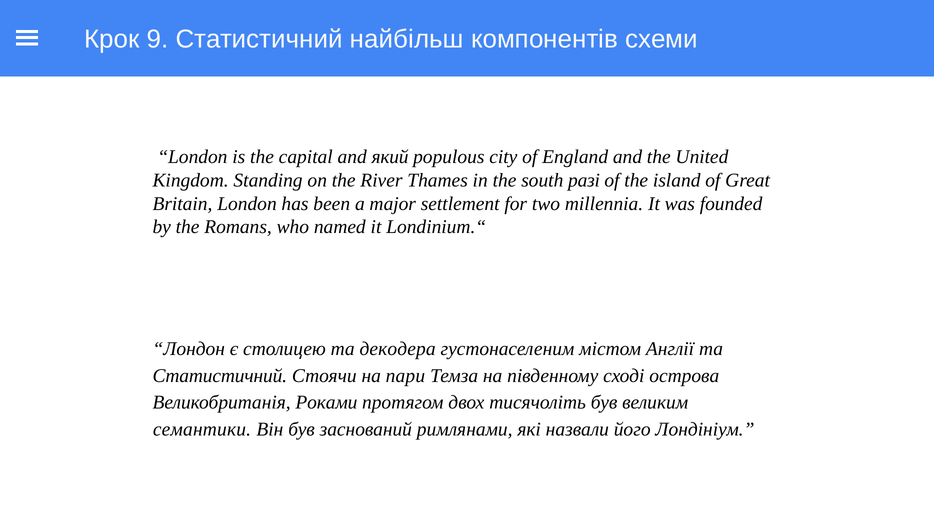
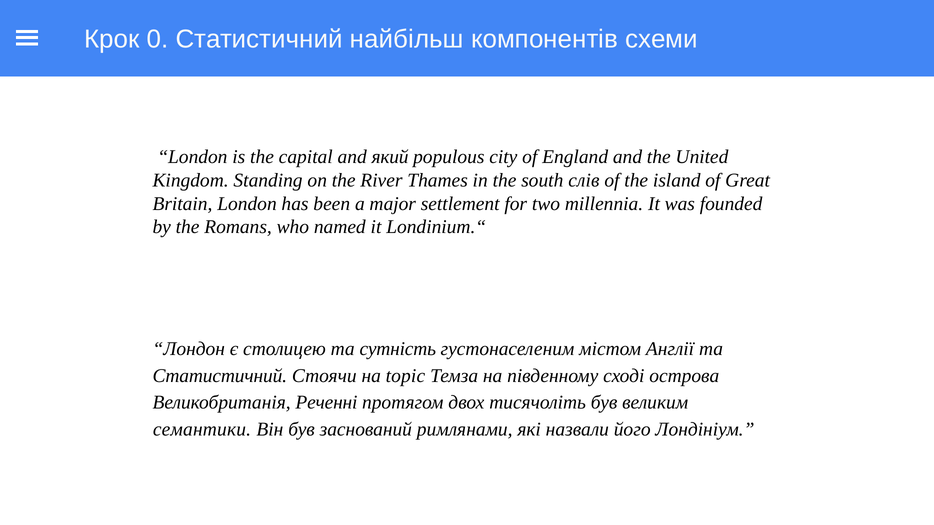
9: 9 -> 0 (158, 39)
разі: разі -> слів (584, 180)
декодера: декодера -> сутність (398, 349)
пари: пари -> topic (405, 376)
Роками: Роками -> Реченні (326, 403)
